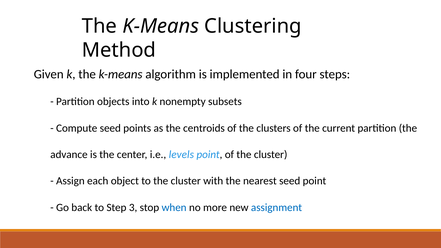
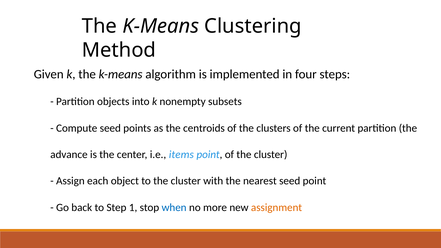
levels: levels -> items (181, 155)
3: 3 -> 1 (133, 207)
assignment colour: blue -> orange (277, 207)
